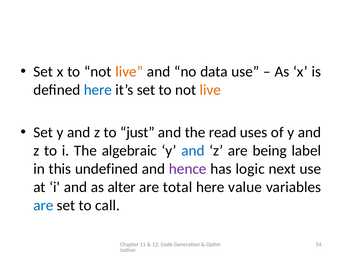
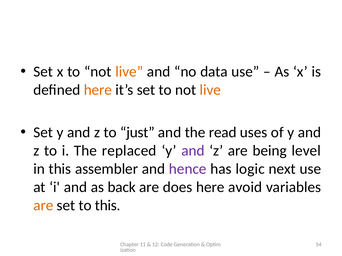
here colour: blue -> orange (98, 90)
algebraic: algebraic -> replaced (129, 151)
and colour: blue -> purple (193, 151)
label: label -> level (306, 151)
undefined: undefined -> assembler (107, 169)
alter: alter -> back (122, 187)
total: total -> does (178, 187)
value: value -> avoid (245, 187)
are colour: blue -> orange (43, 206)
to call: call -> this (108, 206)
